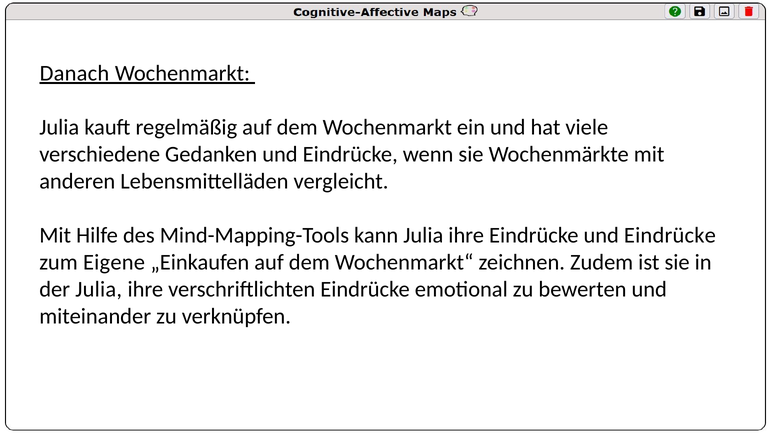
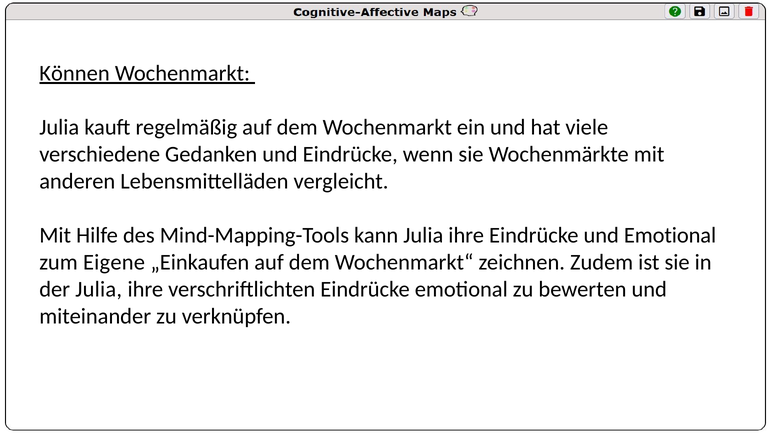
Danach: Danach -> Können (75, 73)
Eindrücke und Eindrücke: Eindrücke -> Emotional (670, 235)
